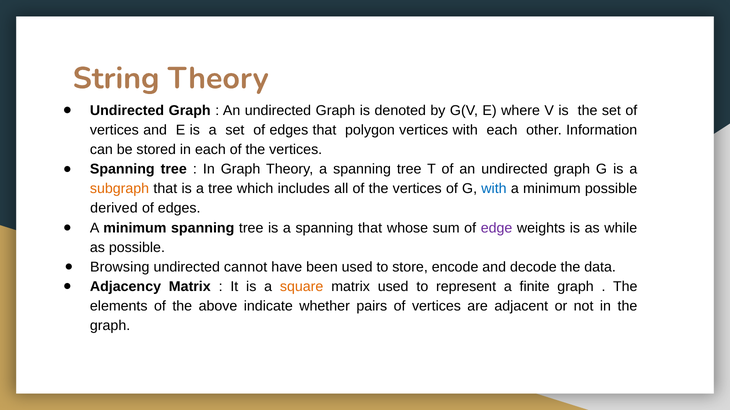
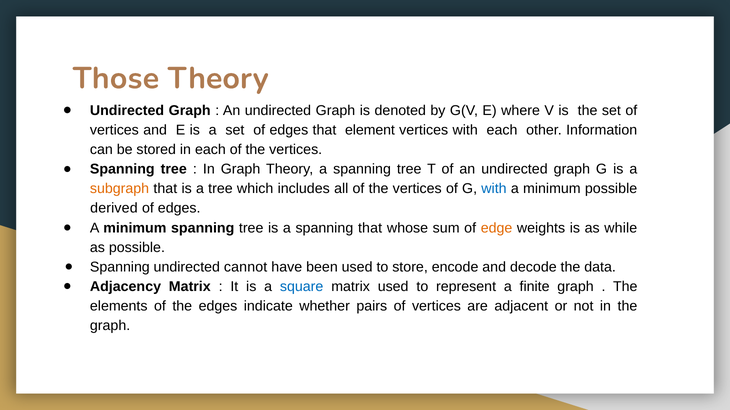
String: String -> Those (116, 78)
polygon: polygon -> element (370, 130)
edge colour: purple -> orange (497, 228)
Browsing: Browsing -> Spanning (120, 267)
square colour: orange -> blue (302, 287)
the above: above -> edges (218, 306)
